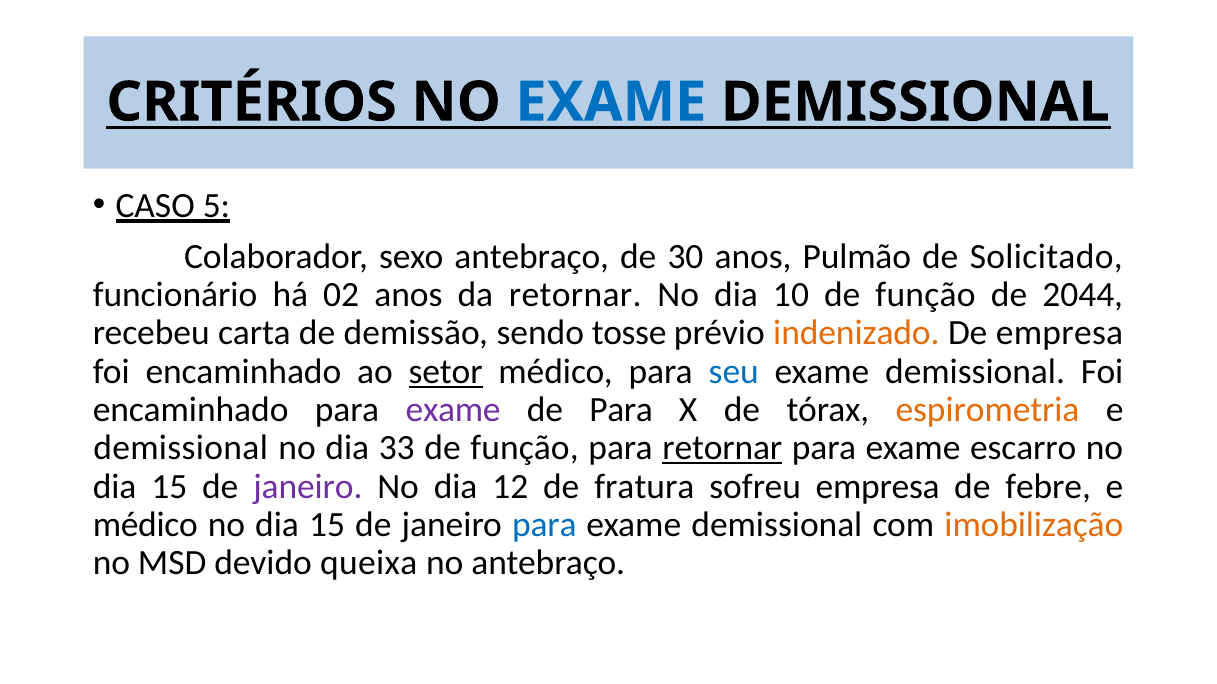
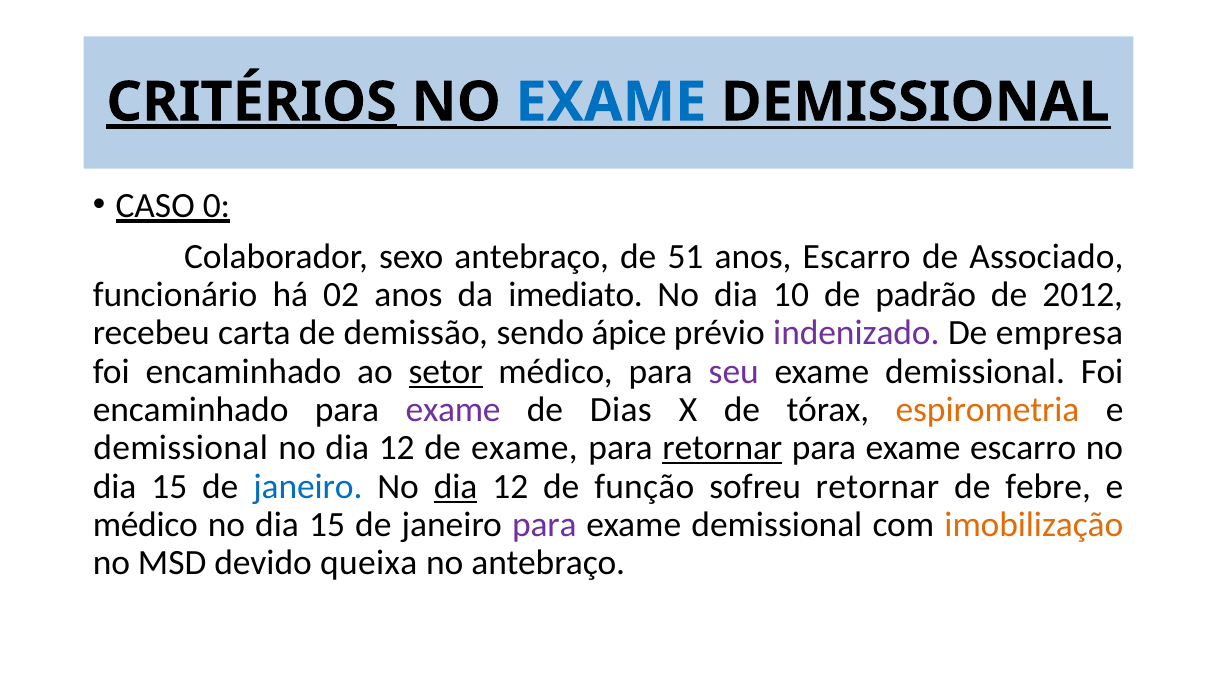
CRITÉRIOS underline: none -> present (252, 102)
5: 5 -> 0 (216, 206)
30: 30 -> 51 (685, 257)
anos Pulmão: Pulmão -> Escarro (857, 257)
Solicitado: Solicitado -> Associado (1046, 257)
da retornar: retornar -> imediato (576, 295)
10 de função: função -> padrão (926, 295)
2044: 2044 -> 2012 (1083, 295)
tosse: tosse -> ápice (629, 333)
indenizado colour: orange -> purple (856, 333)
seu colour: blue -> purple (734, 372)
de Para: Para -> Dias (621, 410)
33: 33 -> 12 (397, 448)
função: função -> exame (524, 448)
janeiro colour: purple -> blue (308, 487)
dia underline: none -> present (456, 487)
fratura: fratura -> função (644, 487)
sofreu empresa: empresa -> retornar (877, 487)
para colour: blue -> purple (544, 525)
